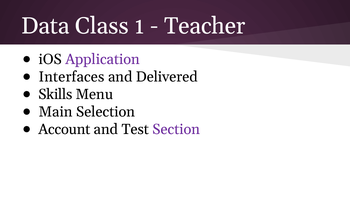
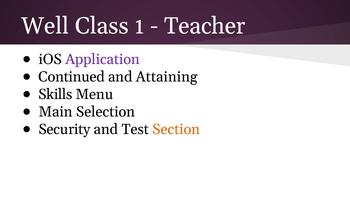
Data: Data -> Well (45, 26)
Interfaces: Interfaces -> Continued (72, 77)
Delivered: Delivered -> Attaining (167, 77)
Account: Account -> Security (64, 129)
Section colour: purple -> orange (176, 129)
